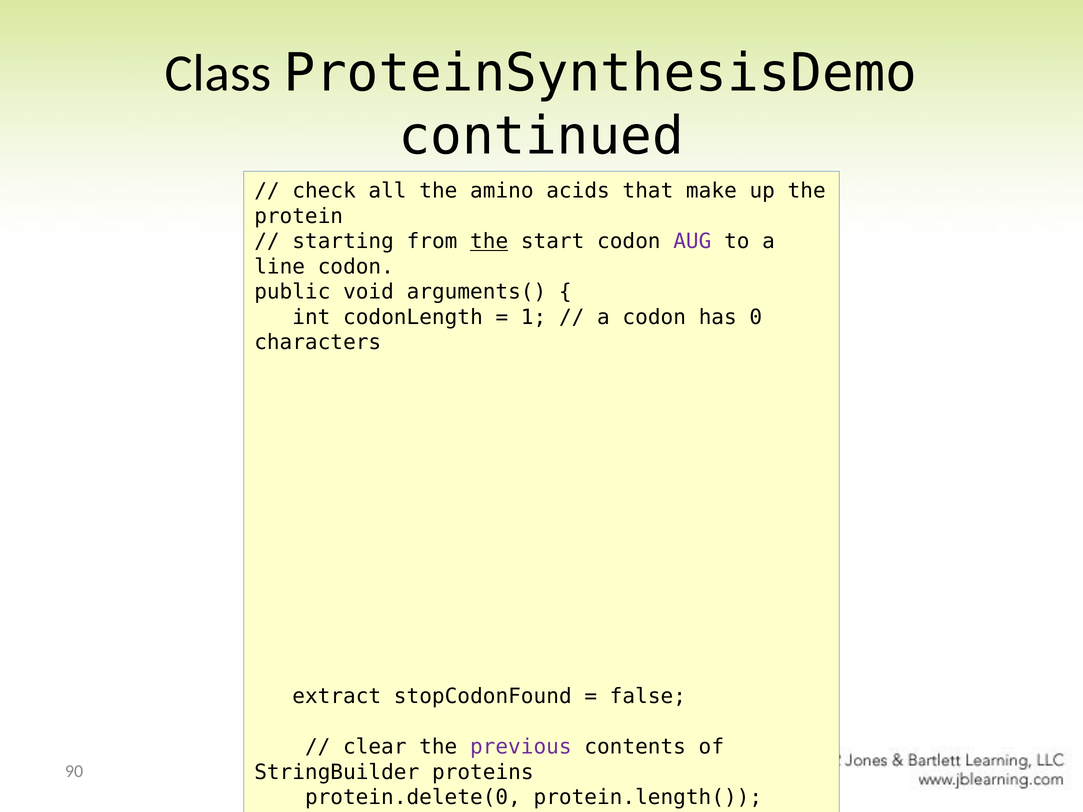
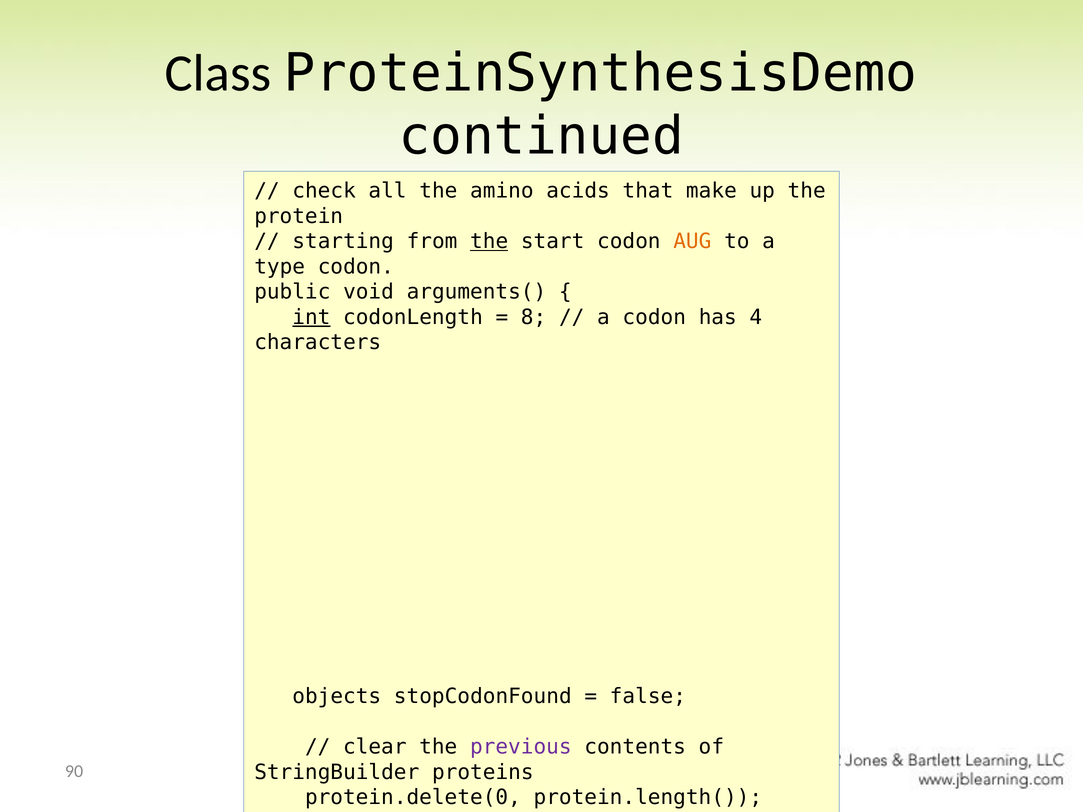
AUG colour: purple -> orange (692, 241)
line: line -> type (280, 267)
int underline: none -> present (311, 317)
1: 1 -> 8 (534, 317)
0: 0 -> 4 (756, 317)
extract: extract -> objects (337, 697)
